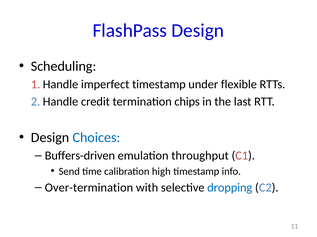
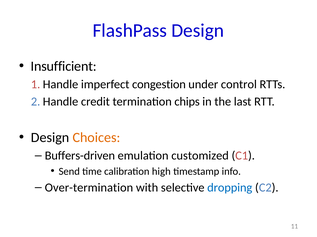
Scheduling: Scheduling -> Insufficient (64, 67)
imperfect timestamp: timestamp -> congestion (159, 85)
flexible: flexible -> control (239, 85)
Choices colour: blue -> orange (96, 138)
throughput: throughput -> customized (200, 156)
